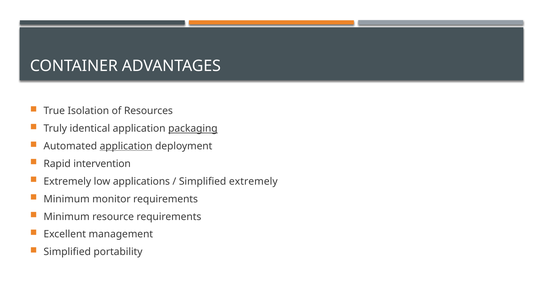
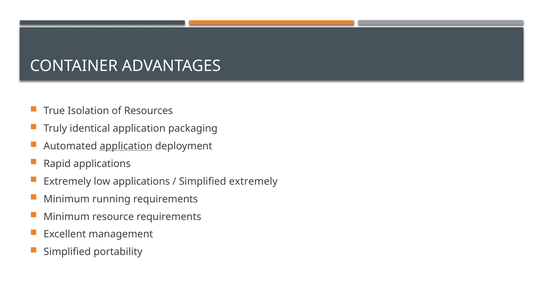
packaging underline: present -> none (193, 129)
Rapid intervention: intervention -> applications (102, 164)
monitor: monitor -> running (111, 199)
